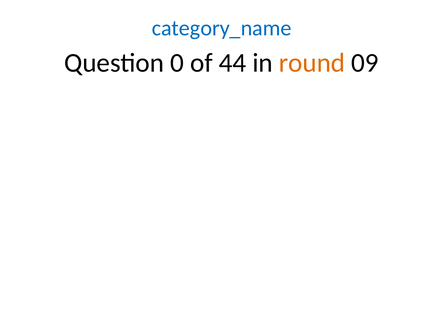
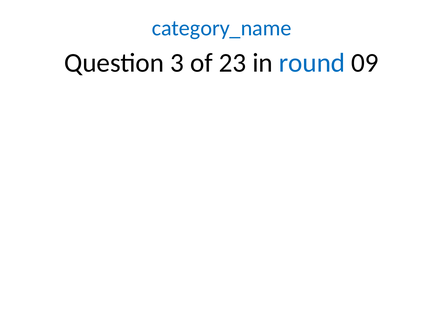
0: 0 -> 3 (177, 63)
44: 44 -> 23 (232, 63)
round colour: orange -> blue (312, 63)
